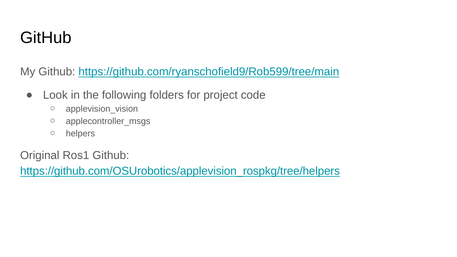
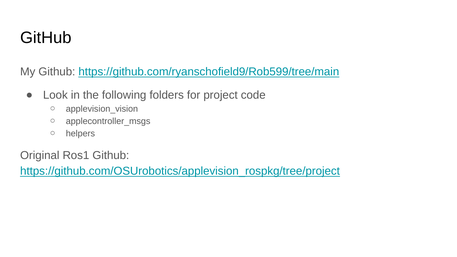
https://github.com/OSUrobotics/applevision_rospkg/tree/helpers: https://github.com/OSUrobotics/applevision_rospkg/tree/helpers -> https://github.com/OSUrobotics/applevision_rospkg/tree/project (180, 171)
